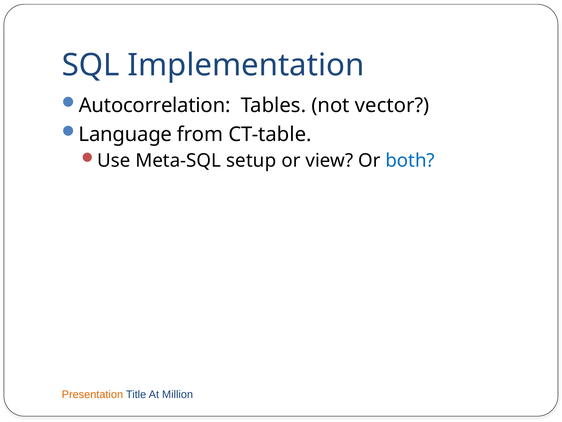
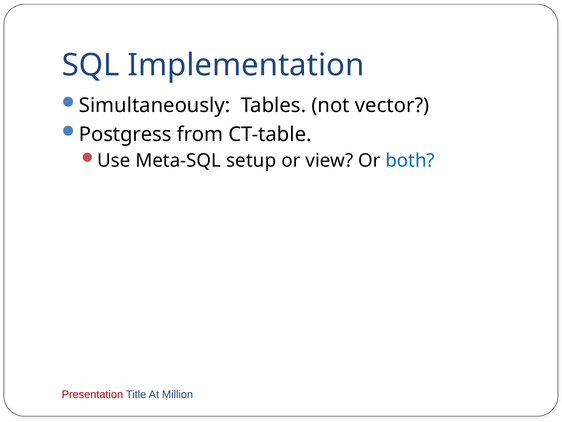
Autocorrelation: Autocorrelation -> Simultaneously (155, 105)
Language: Language -> Postgress (125, 134)
Presentation colour: orange -> red (92, 394)
